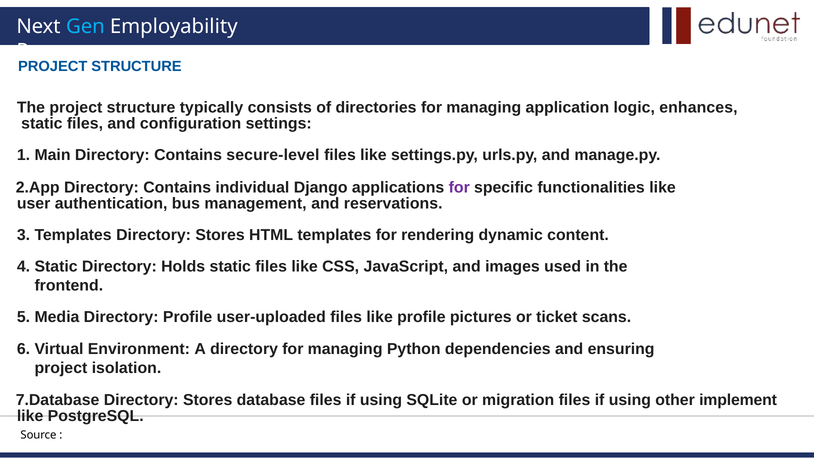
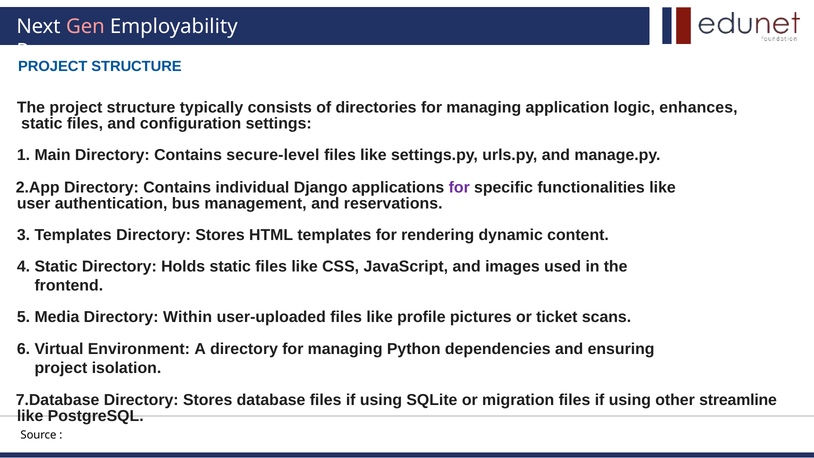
Gen colour: light blue -> pink (85, 27)
Directory Profile: Profile -> Within (188, 318)
implement: implement -> streamline (738, 401)
